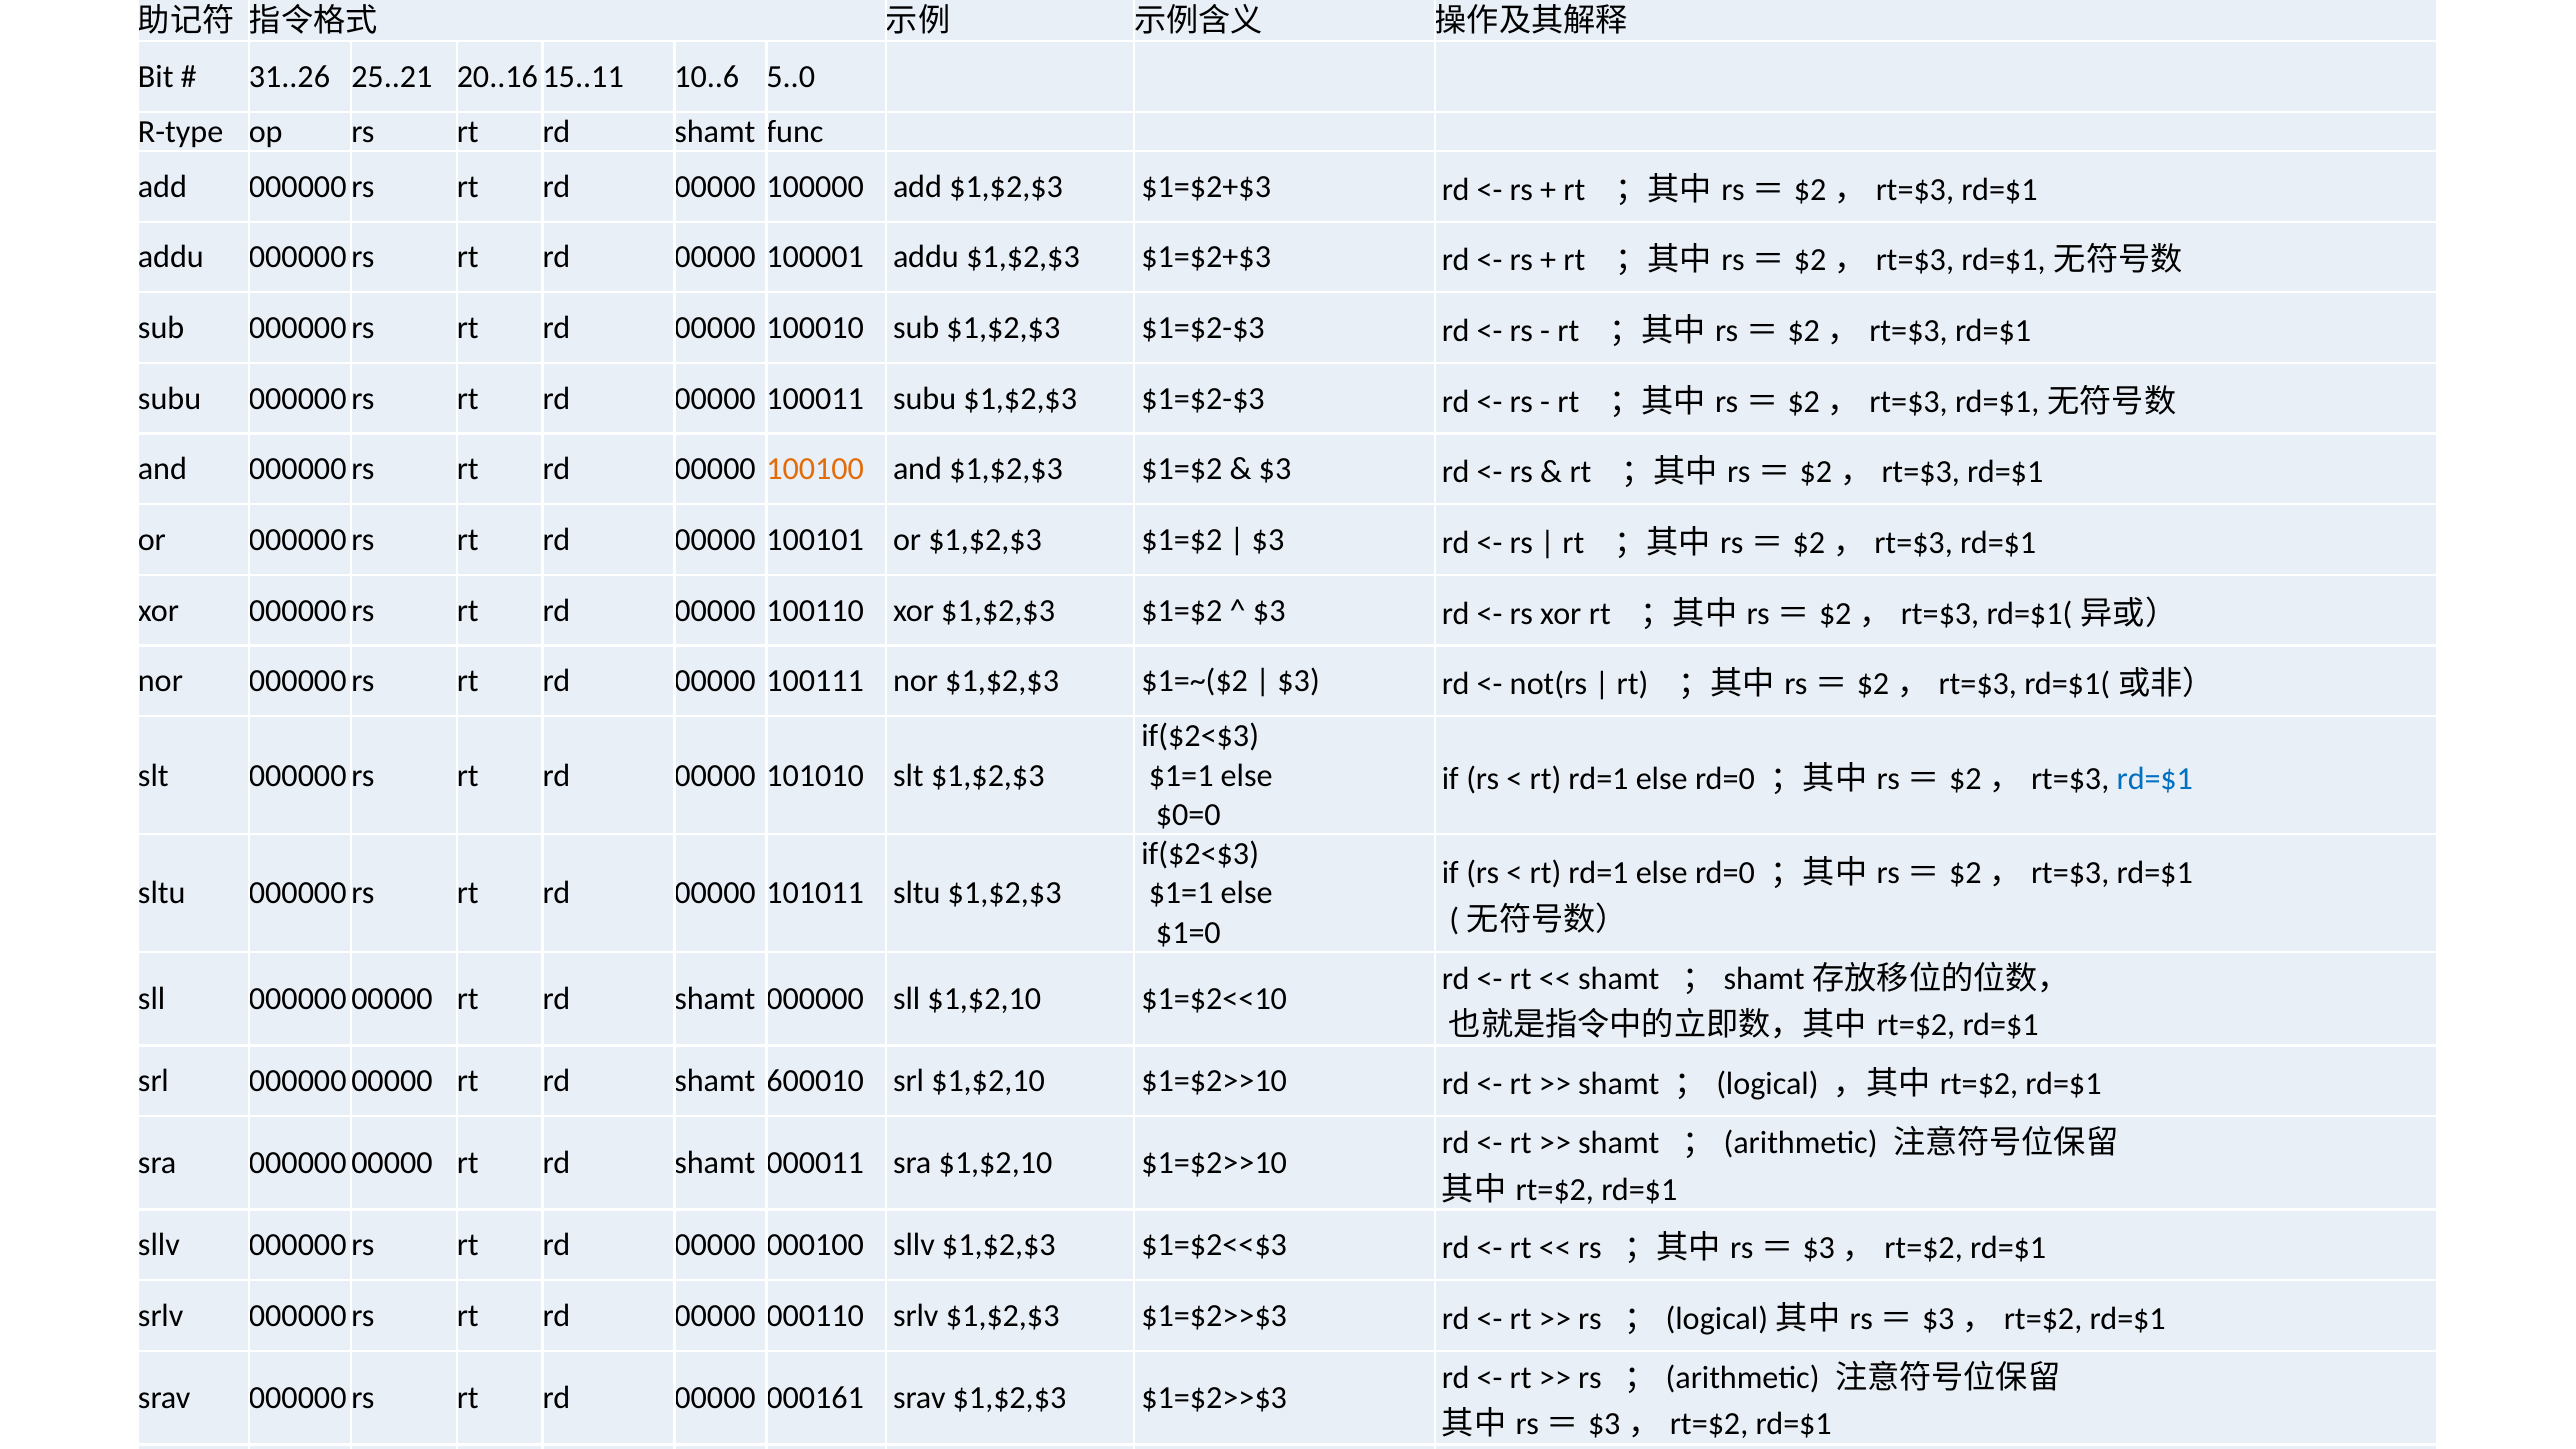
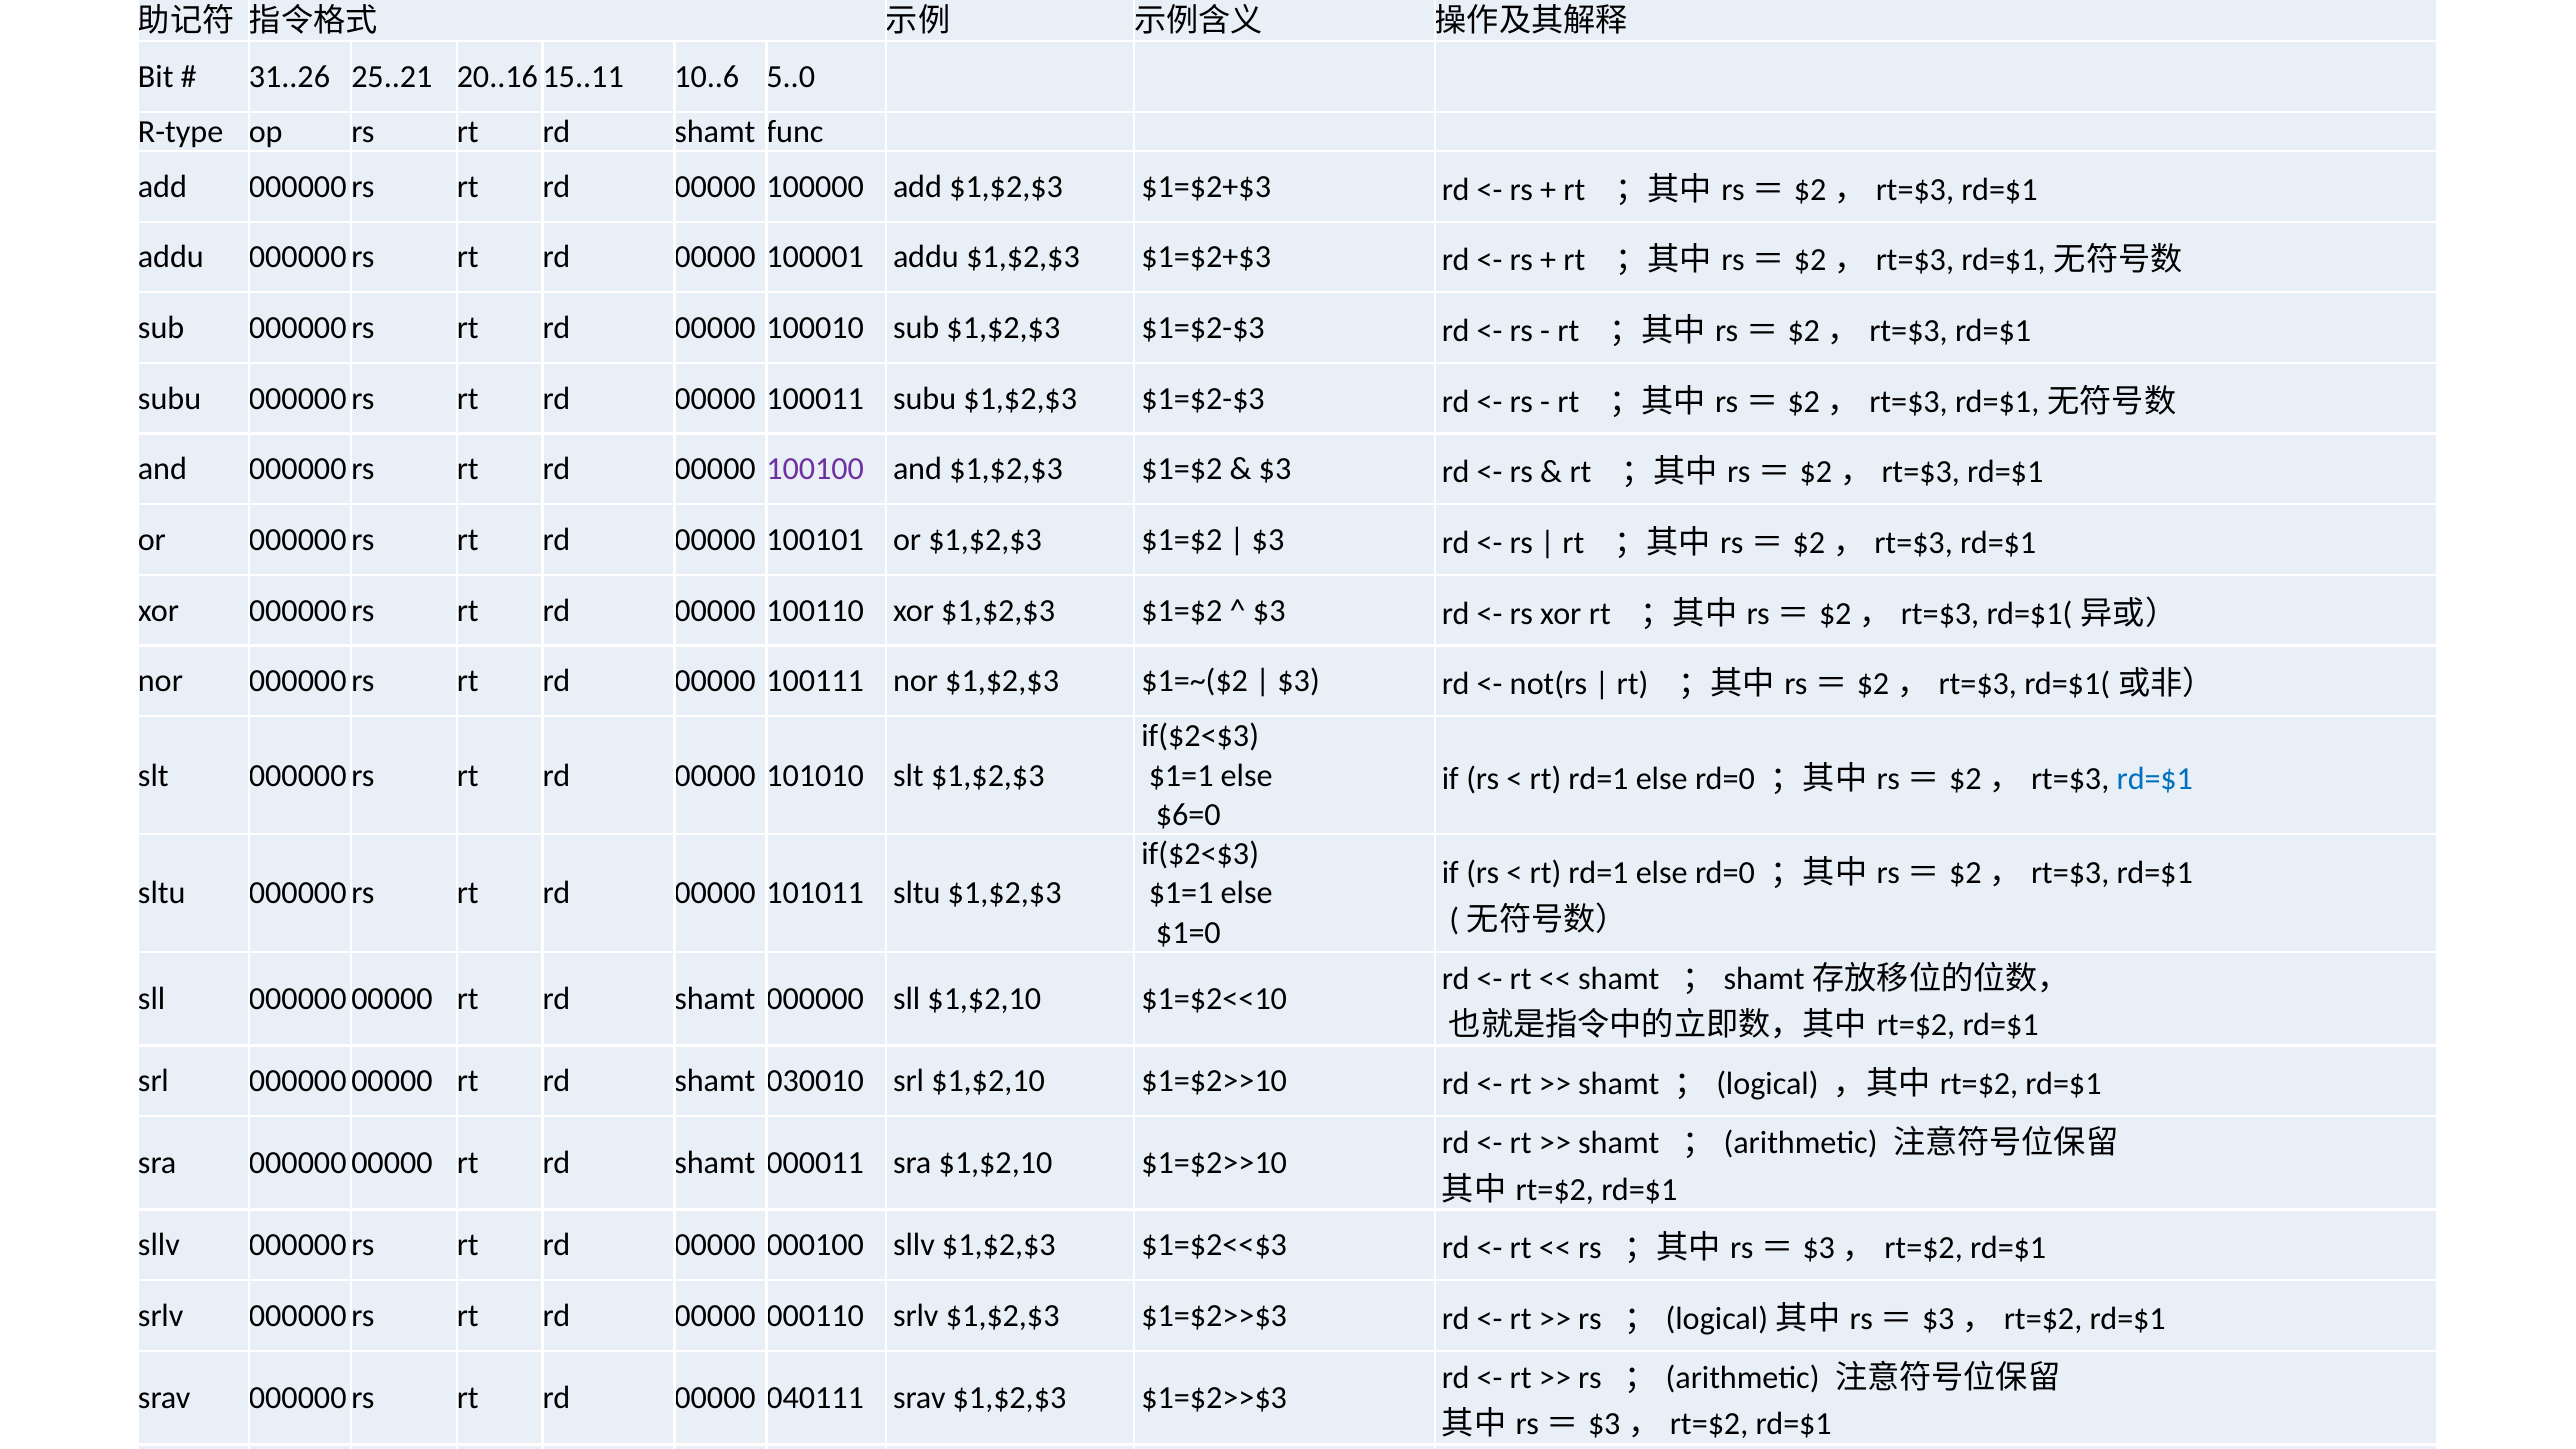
100100 colour: orange -> purple (815, 469)
$0=0: $0=0 -> $6=0 (1188, 815)
600010: 600010 -> 030010 (815, 1081)
000161: 000161 -> 040111 (815, 1398)
